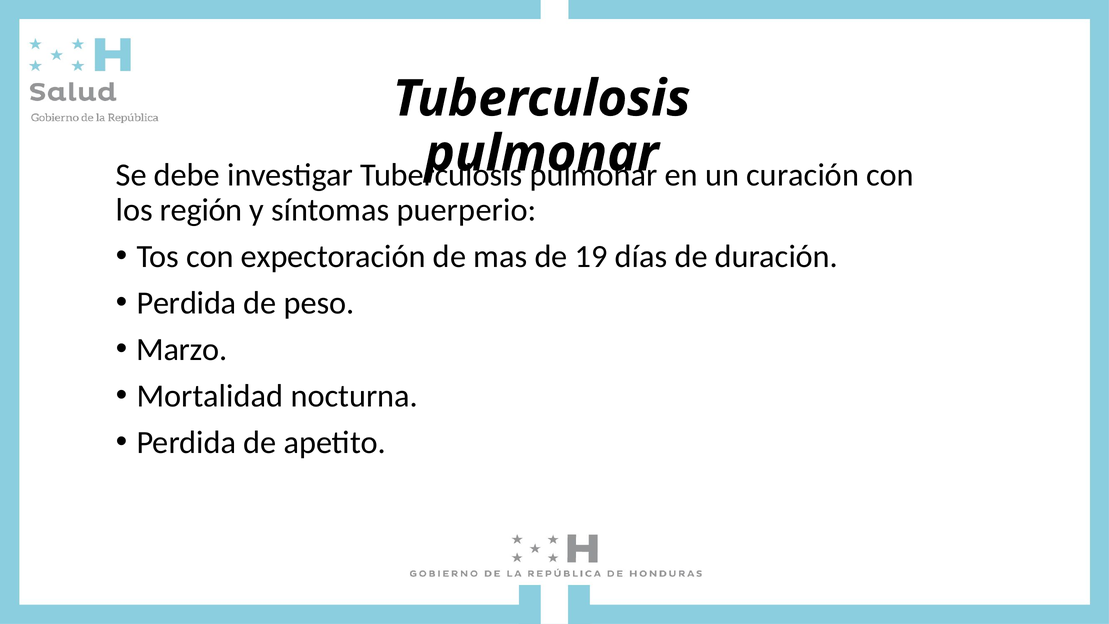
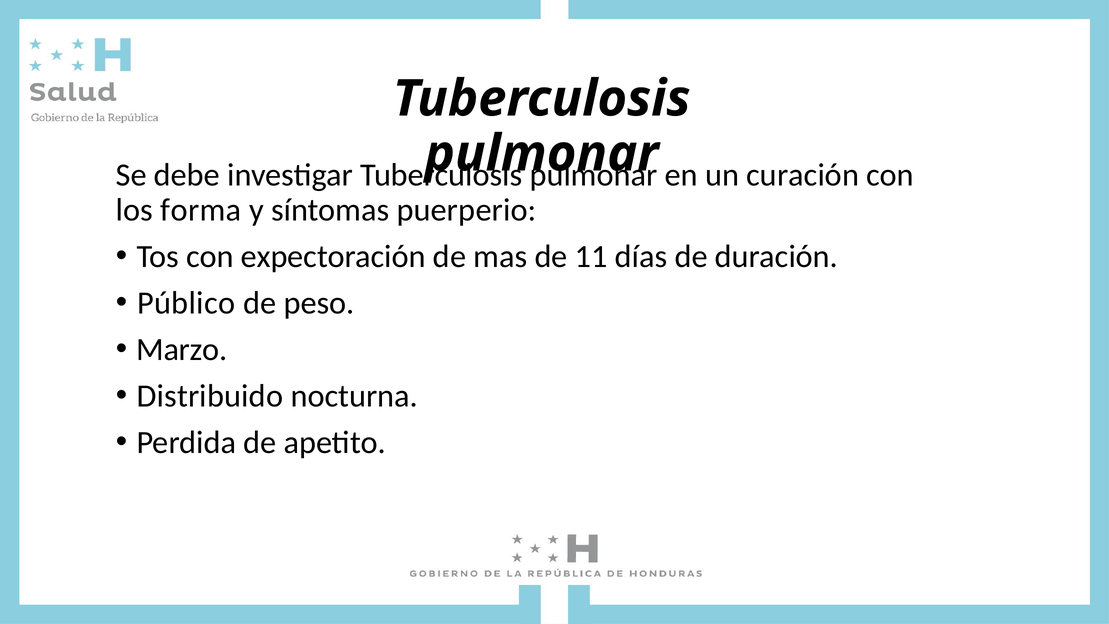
región: región -> forma (201, 210)
19: 19 -> 11 (591, 256)
Perdida: Perdida -> Público (186, 303)
Mortalidad: Mortalidad -> Distribuido (210, 396)
